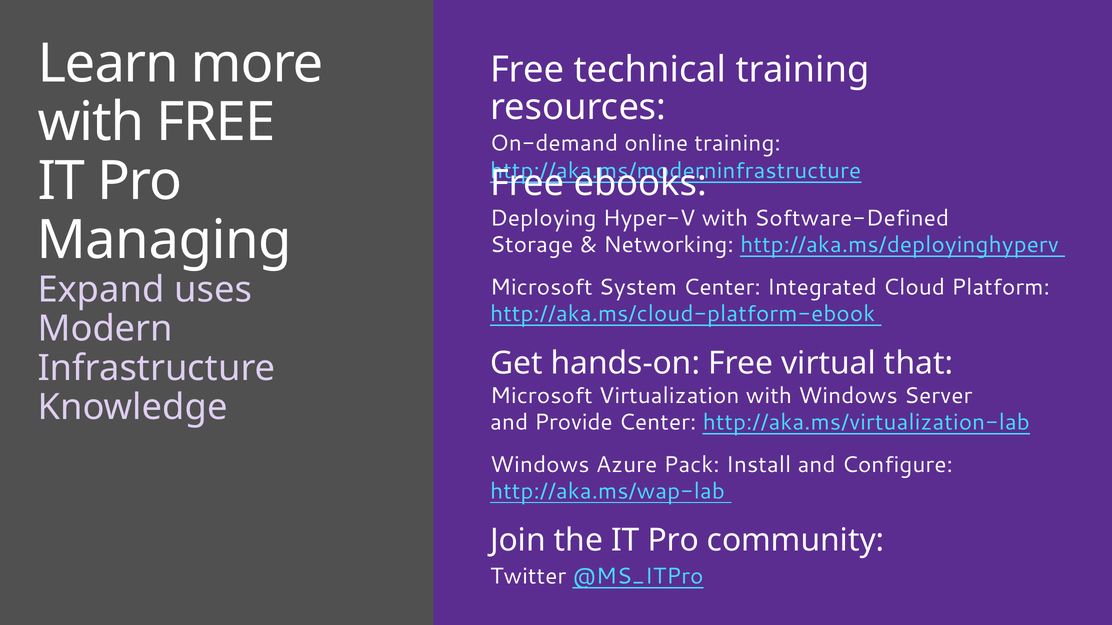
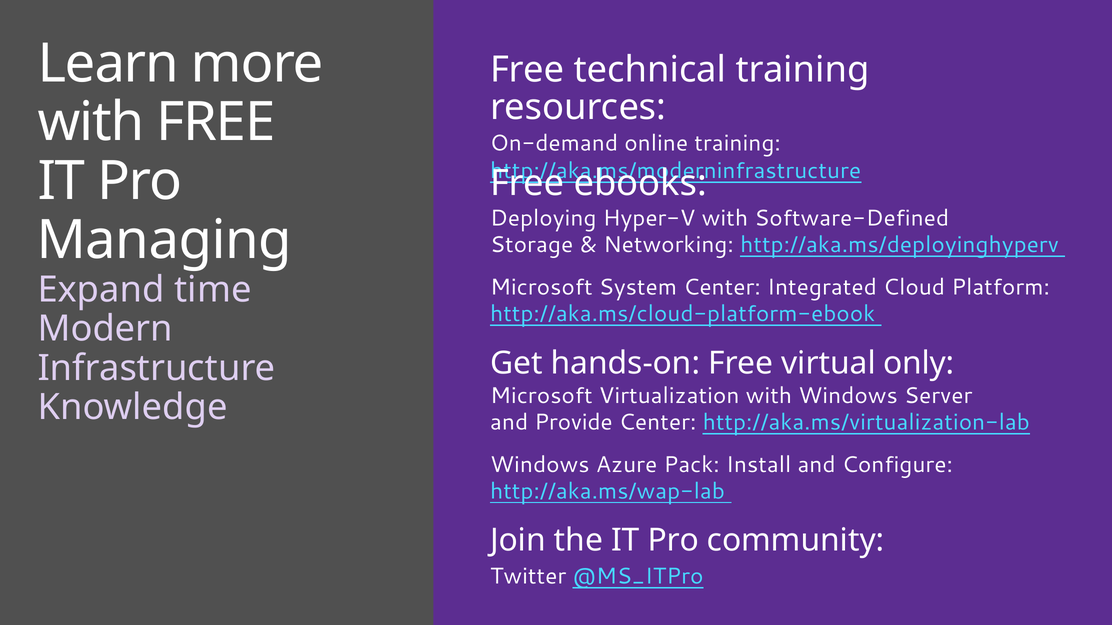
uses: uses -> time (213, 290)
that: that -> only (919, 363)
